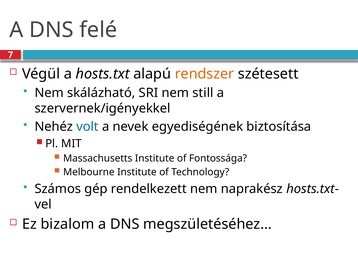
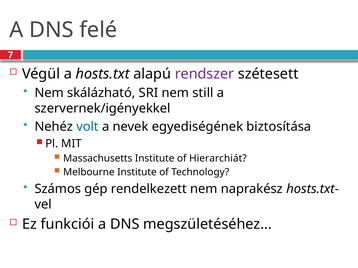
rendszer colour: orange -> purple (204, 74)
Fontossága: Fontossága -> Hierarchiát (218, 159)
bizalom: bizalom -> funkciói (68, 225)
